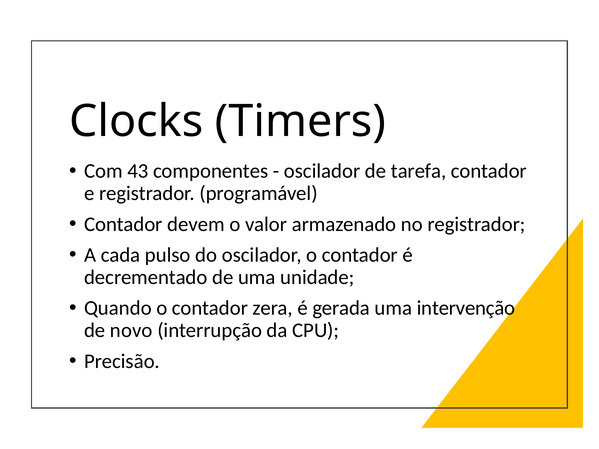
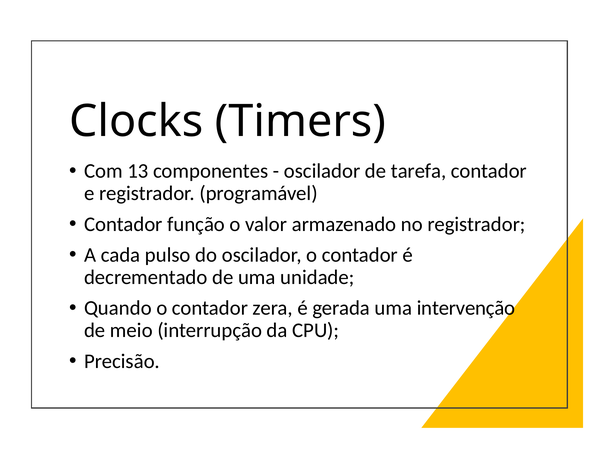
43: 43 -> 13 (138, 171)
devem: devem -> função (196, 224)
novo: novo -> meio (131, 331)
